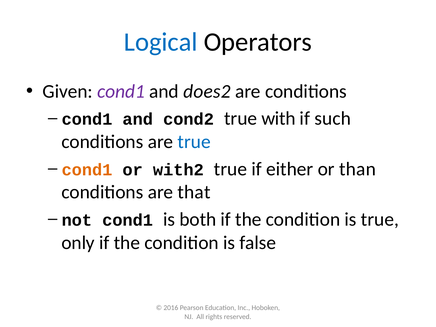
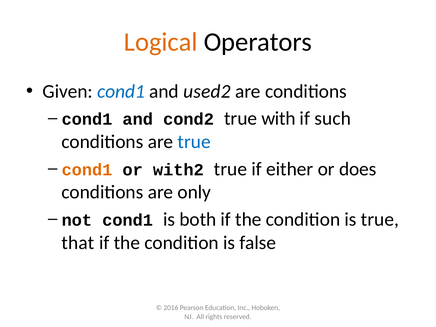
Logical colour: blue -> orange (161, 42)
cond1 colour: purple -> blue (121, 91)
does2: does2 -> used2 (207, 91)
than: than -> does (358, 169)
that: that -> only (194, 192)
only: only -> that (78, 243)
